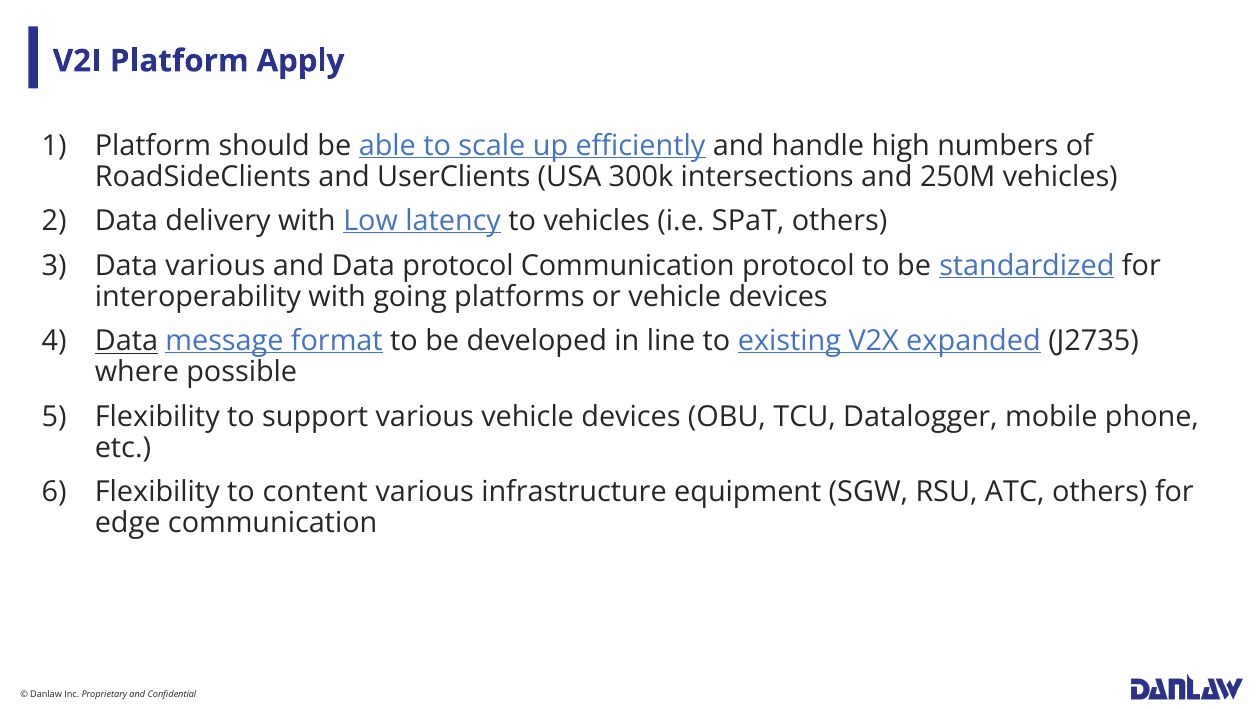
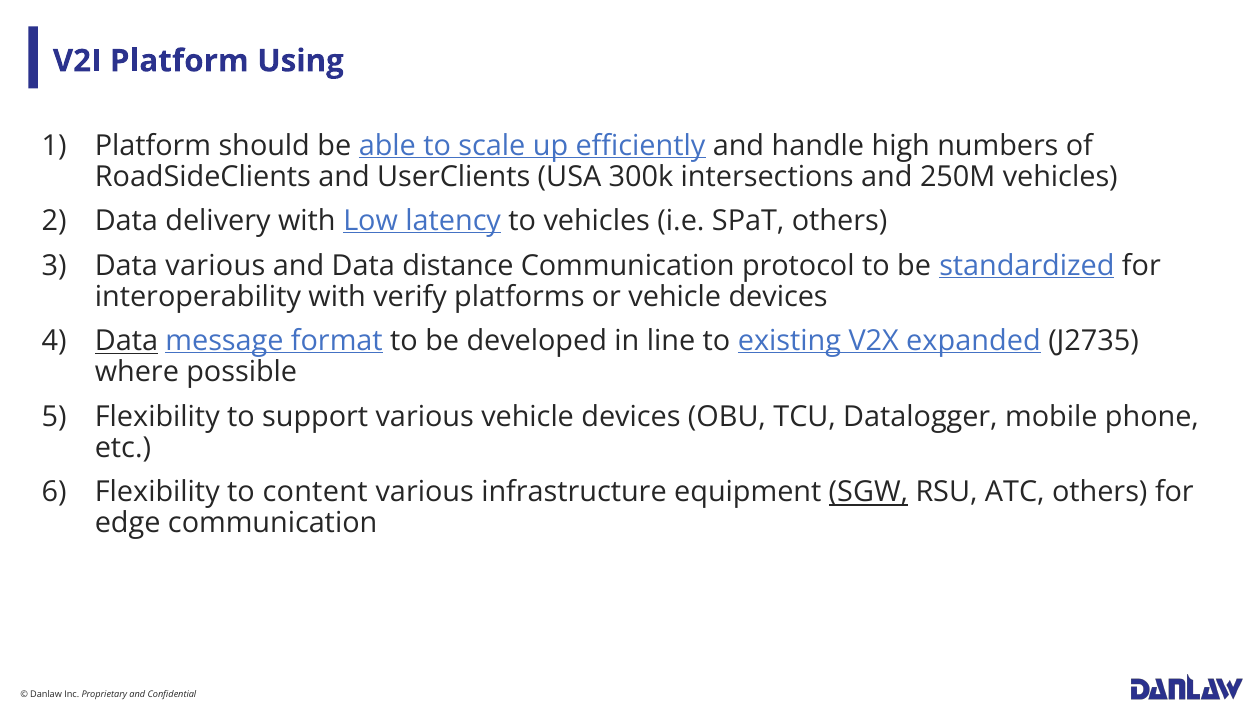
Apply: Apply -> Using (300, 61)
Data protocol: protocol -> distance (458, 266)
going: going -> verify (410, 297)
SGW underline: none -> present (868, 492)
